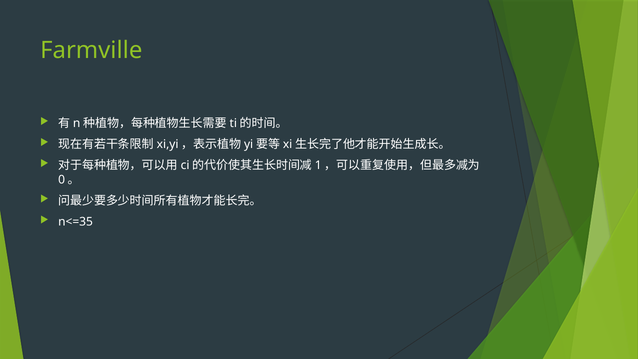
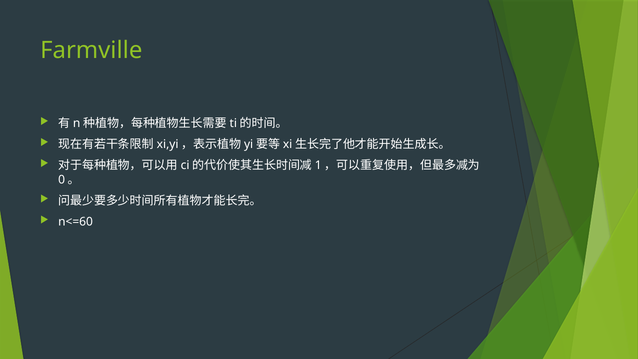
n<=35: n<=35 -> n<=60 (76, 222)
